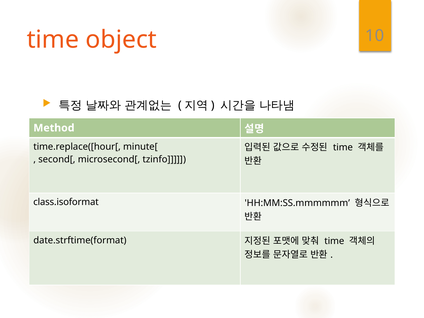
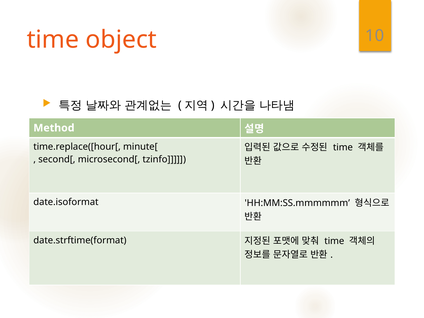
class.isoformat: class.isoformat -> date.isoformat (66, 202)
